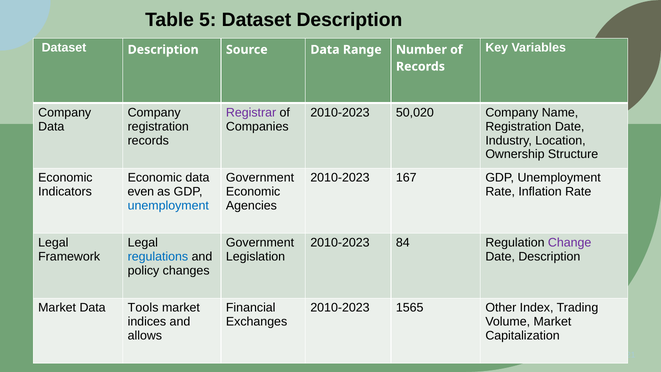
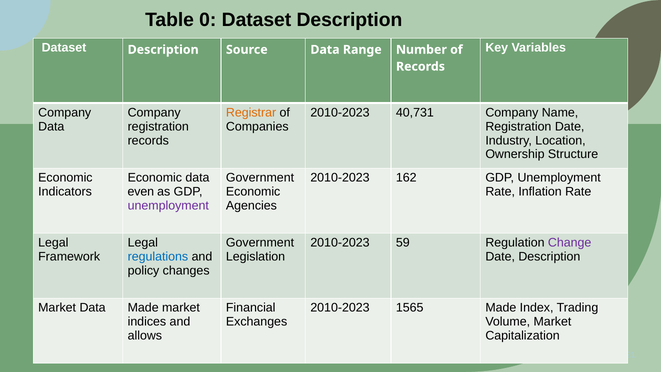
5: 5 -> 0 (208, 20)
Registrar colour: purple -> orange (251, 113)
50,020: 50,020 -> 40,731 (415, 113)
167: 167 -> 162 (406, 178)
unemployment colour: blue -> purple (168, 205)
84: 84 -> 59 (403, 243)
Data Tools: Tools -> Made (143, 308)
1565 Other: Other -> Made (501, 308)
